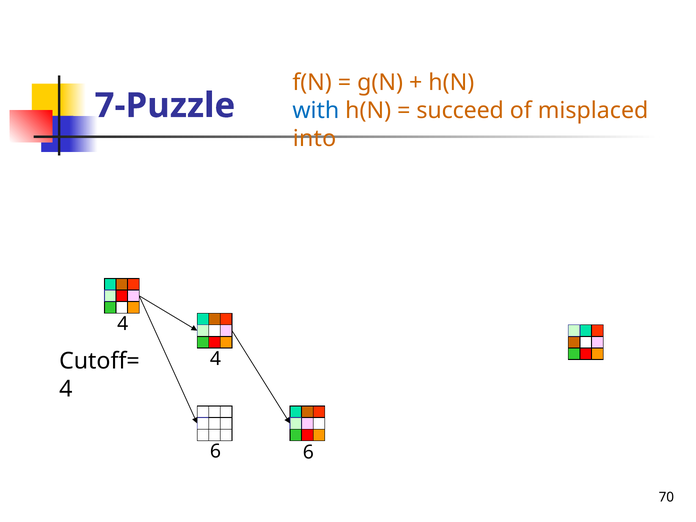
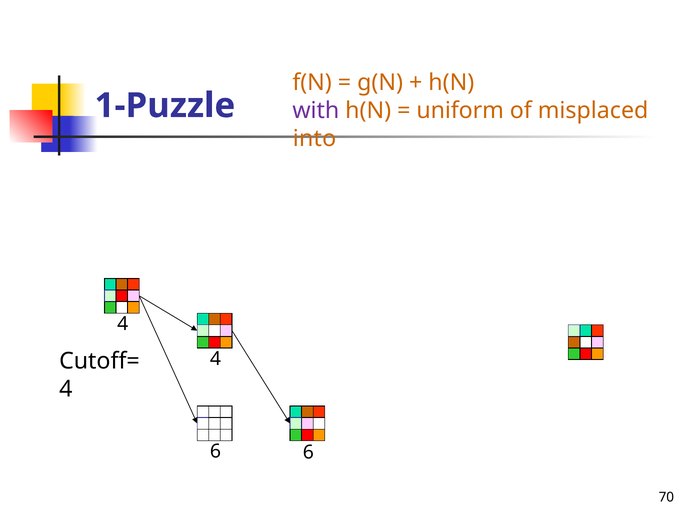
7-Puzzle: 7-Puzzle -> 1-Puzzle (165, 106)
with colour: blue -> purple (316, 111)
succeed: succeed -> uniform (460, 111)
